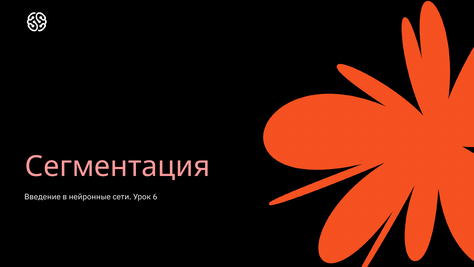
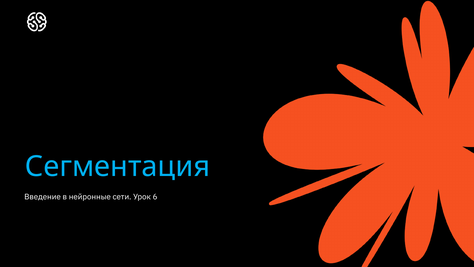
Сегментация colour: pink -> light blue (117, 167)
